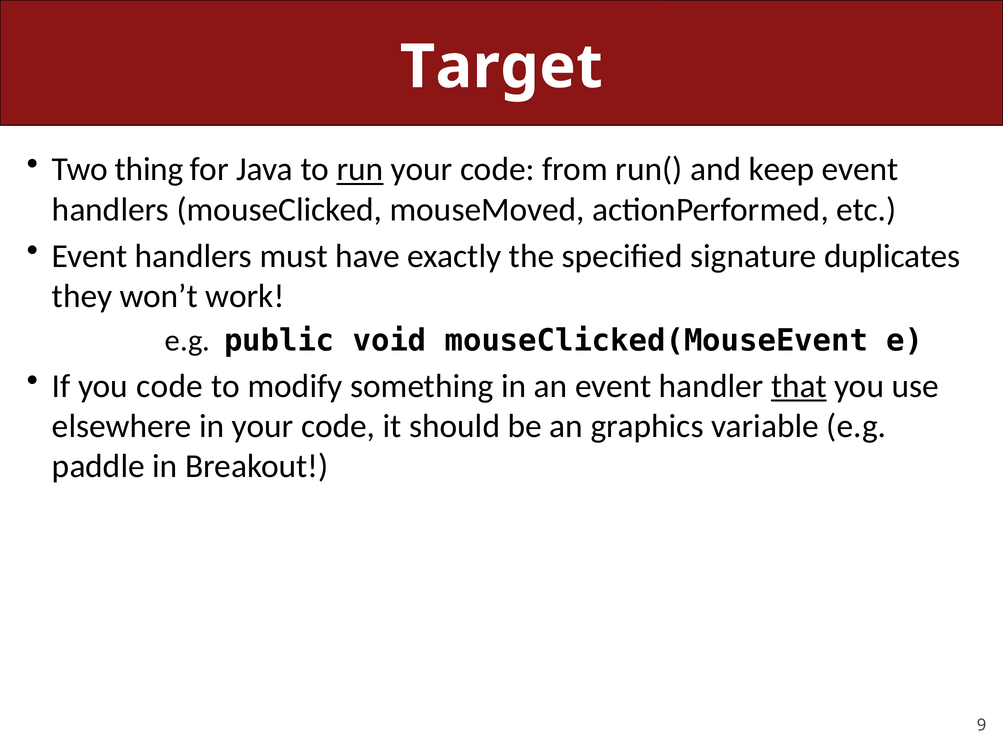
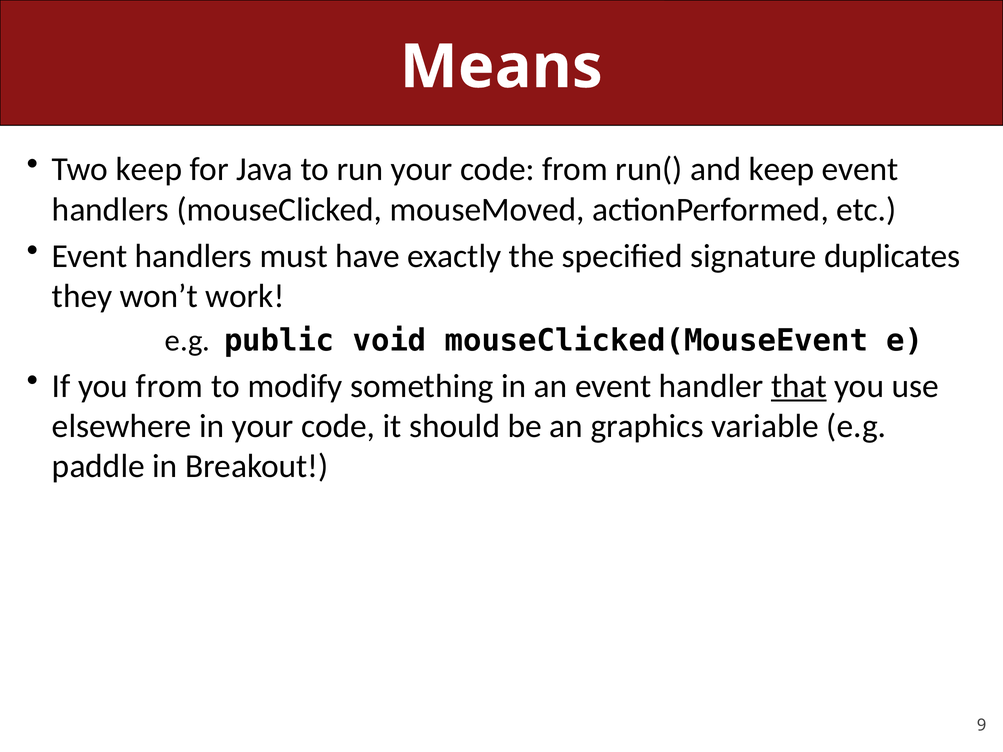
Target: Target -> Means (501, 67)
Two thing: thing -> keep (149, 170)
run underline: present -> none (360, 170)
you code: code -> from (170, 386)
